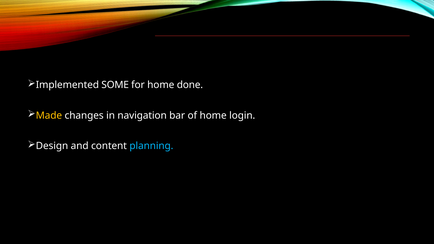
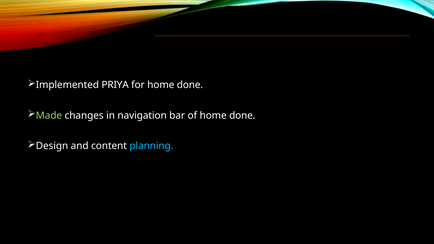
Implemented SOME: SOME -> PRIYA (115, 85)
Made colour: yellow -> light green (49, 116)
of home login: login -> done (242, 116)
